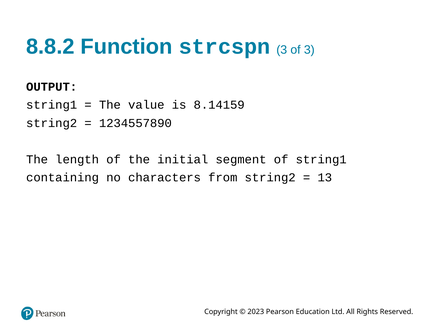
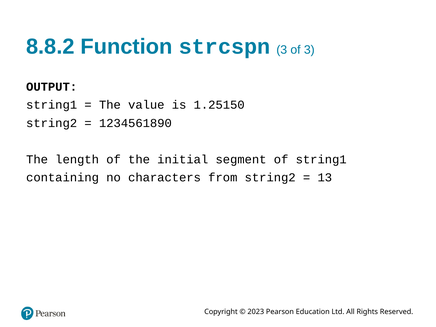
8.14159: 8.14159 -> 1.25150 (219, 105)
1234557890: 1234557890 -> 1234561890 (135, 123)
